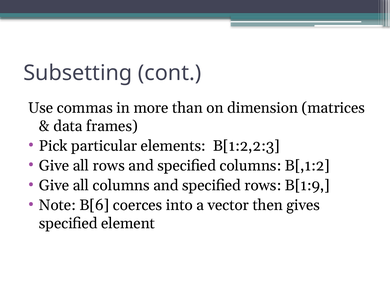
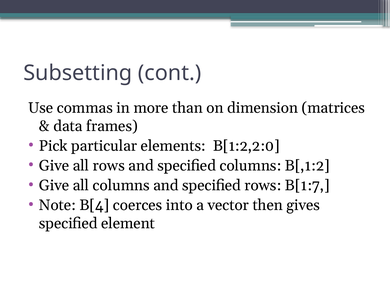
B[1:2,2:3: B[1:2,2:3 -> B[1:2,2:0 (246, 146)
B[1:9: B[1:9 -> B[1:7 (307, 186)
B[6: B[6 -> B[4 (94, 206)
